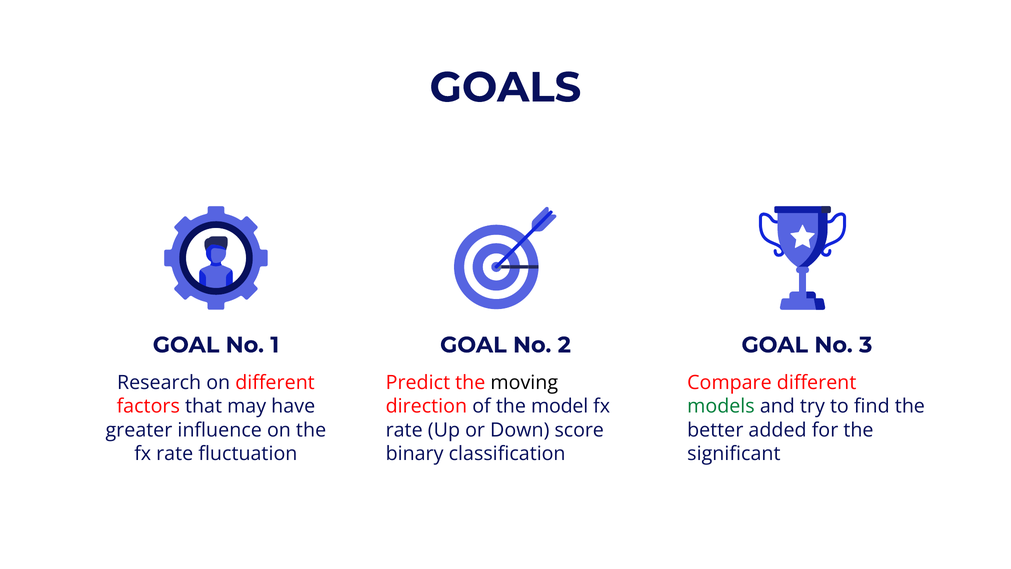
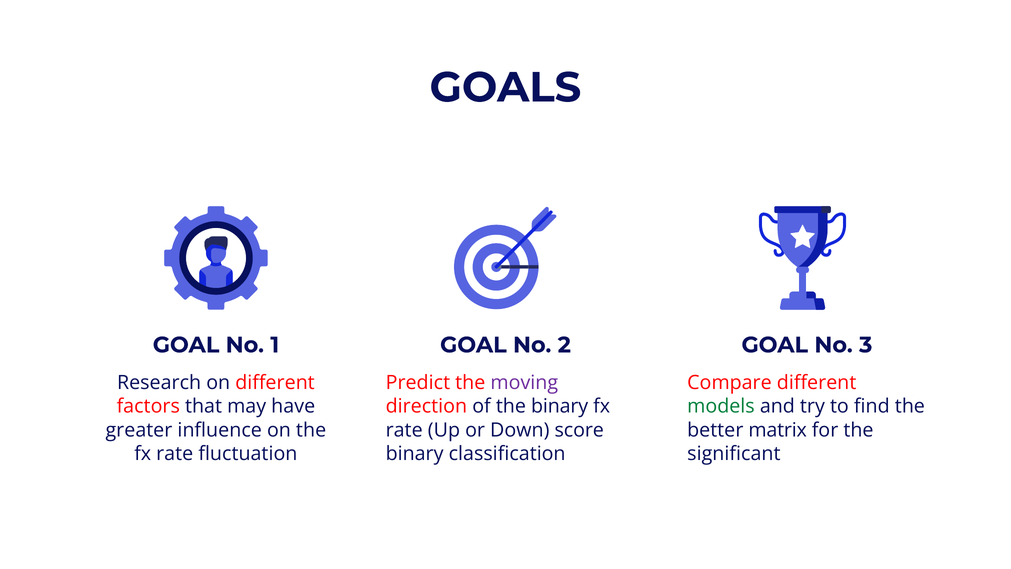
moving colour: black -> purple (524, 383)
the model: model -> binary (560, 406)
added: added -> matrix (778, 430)
